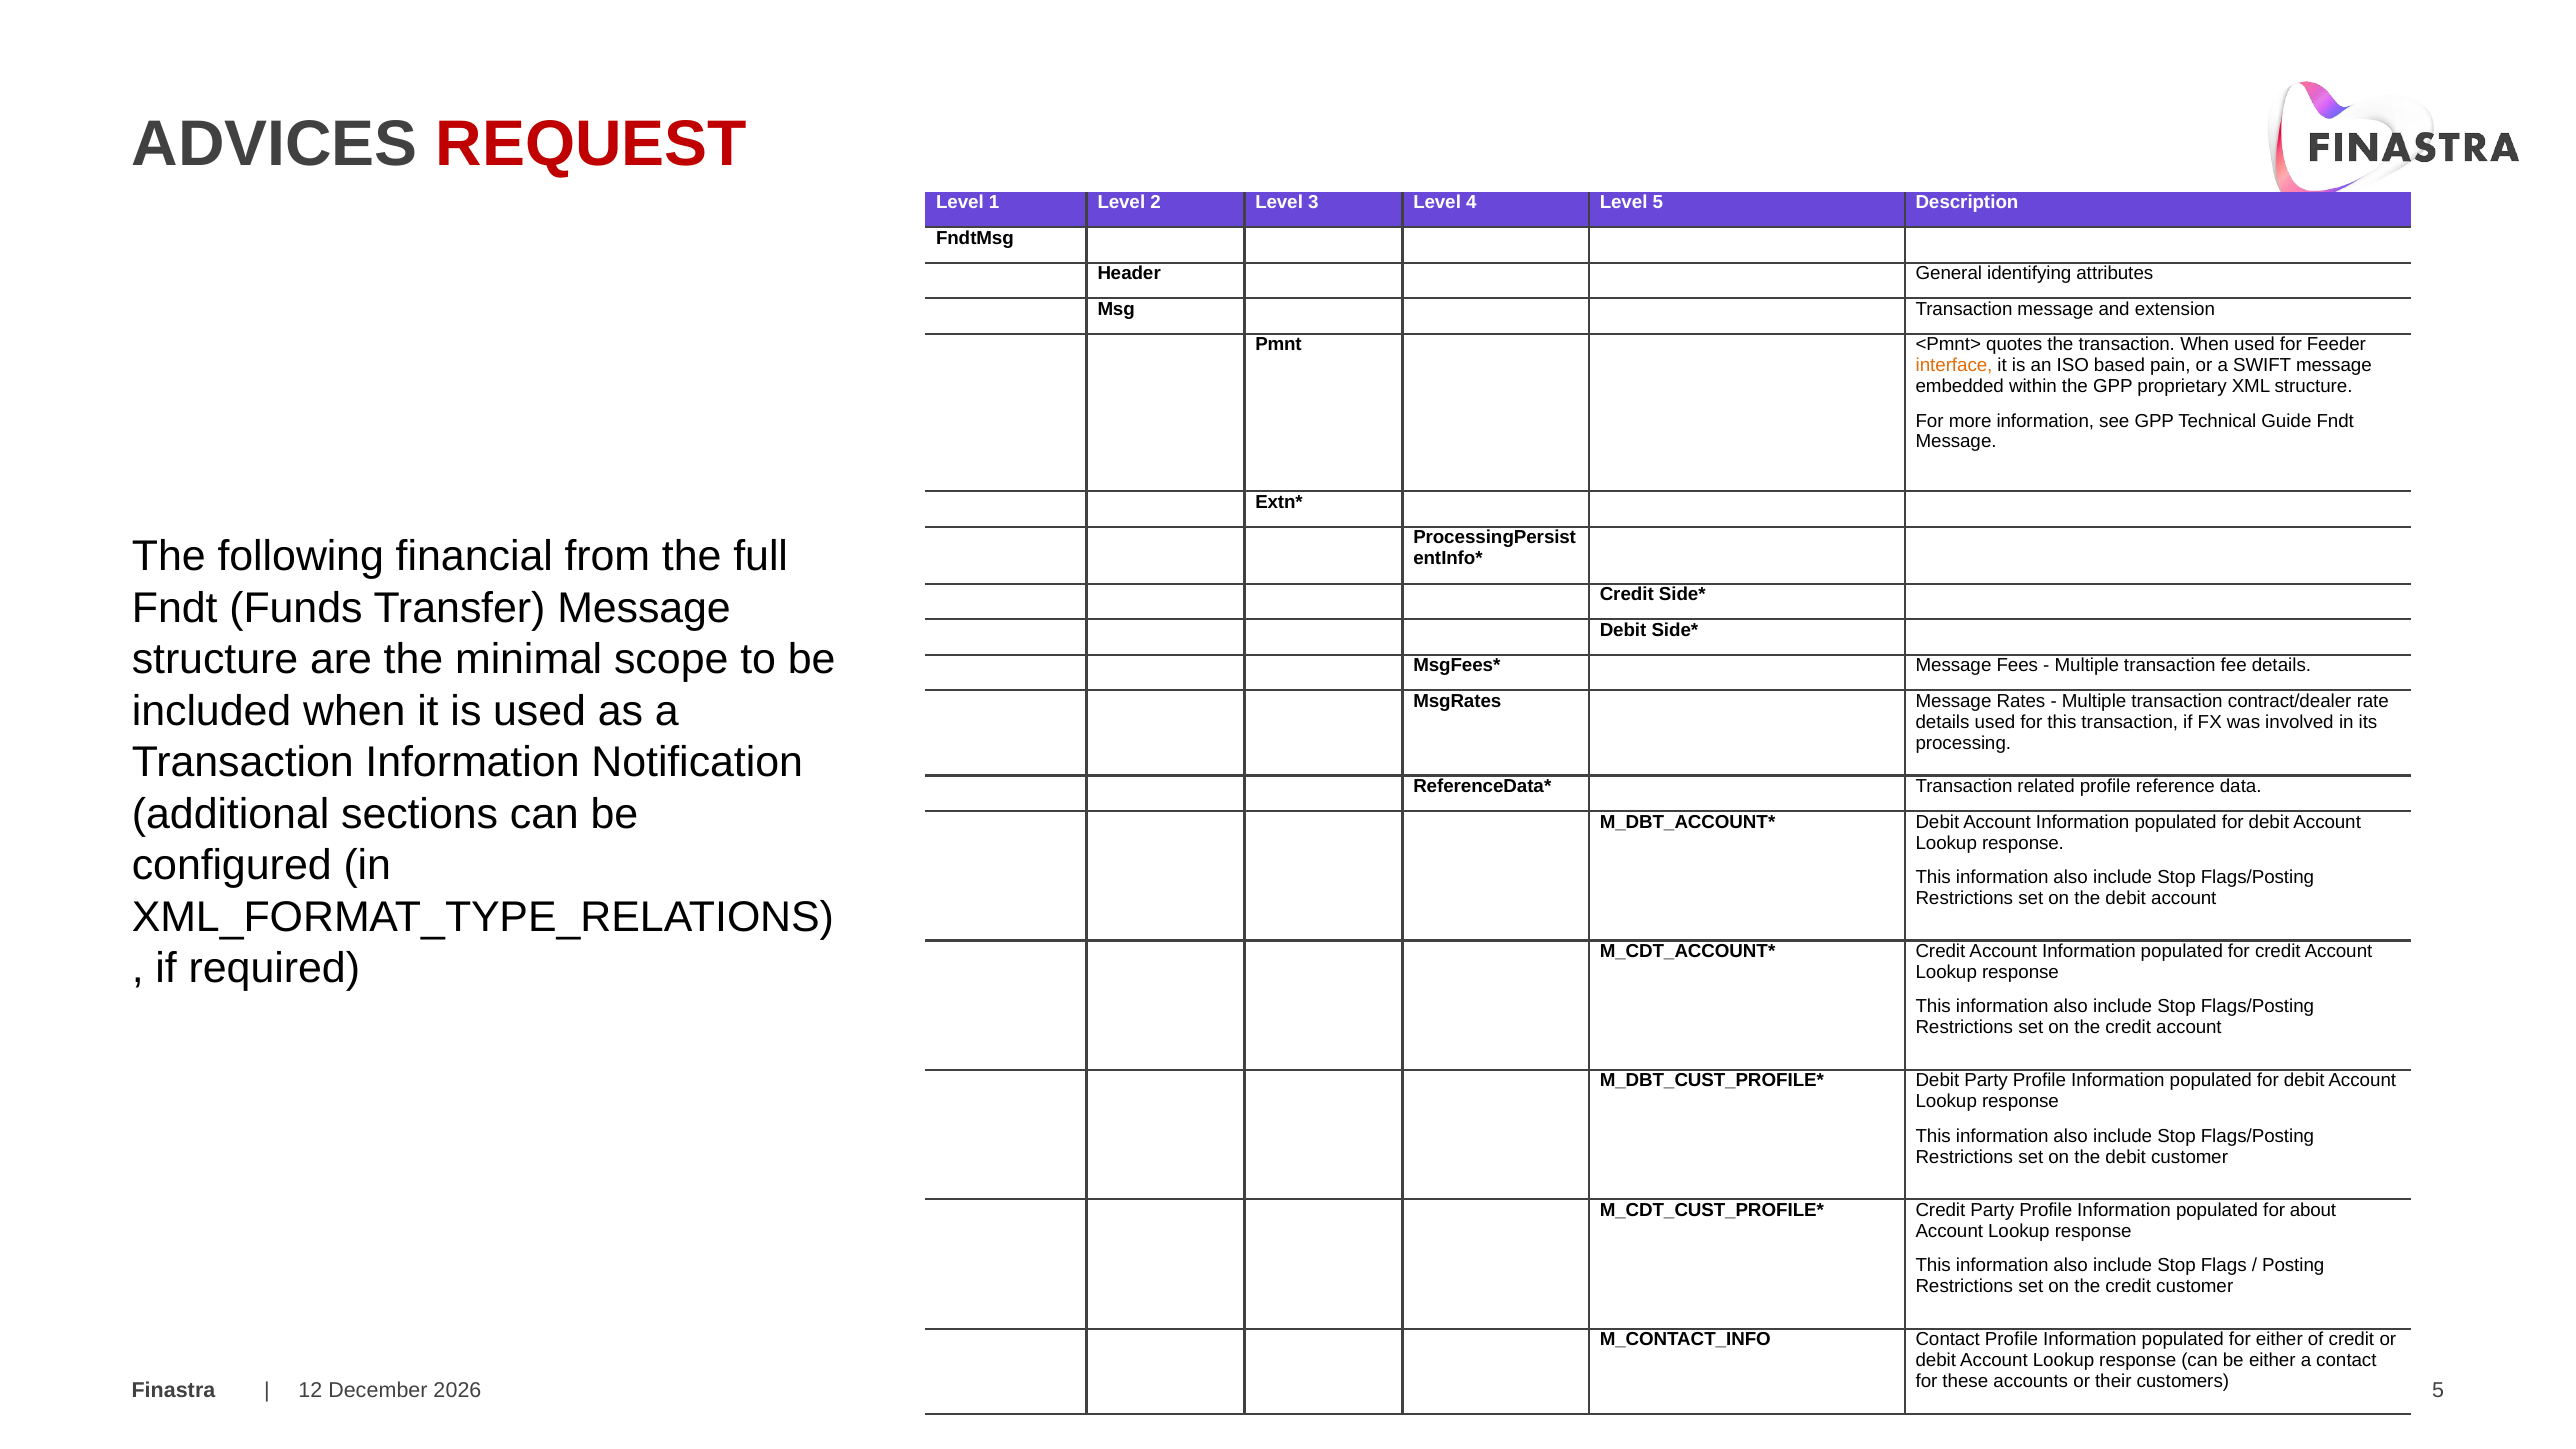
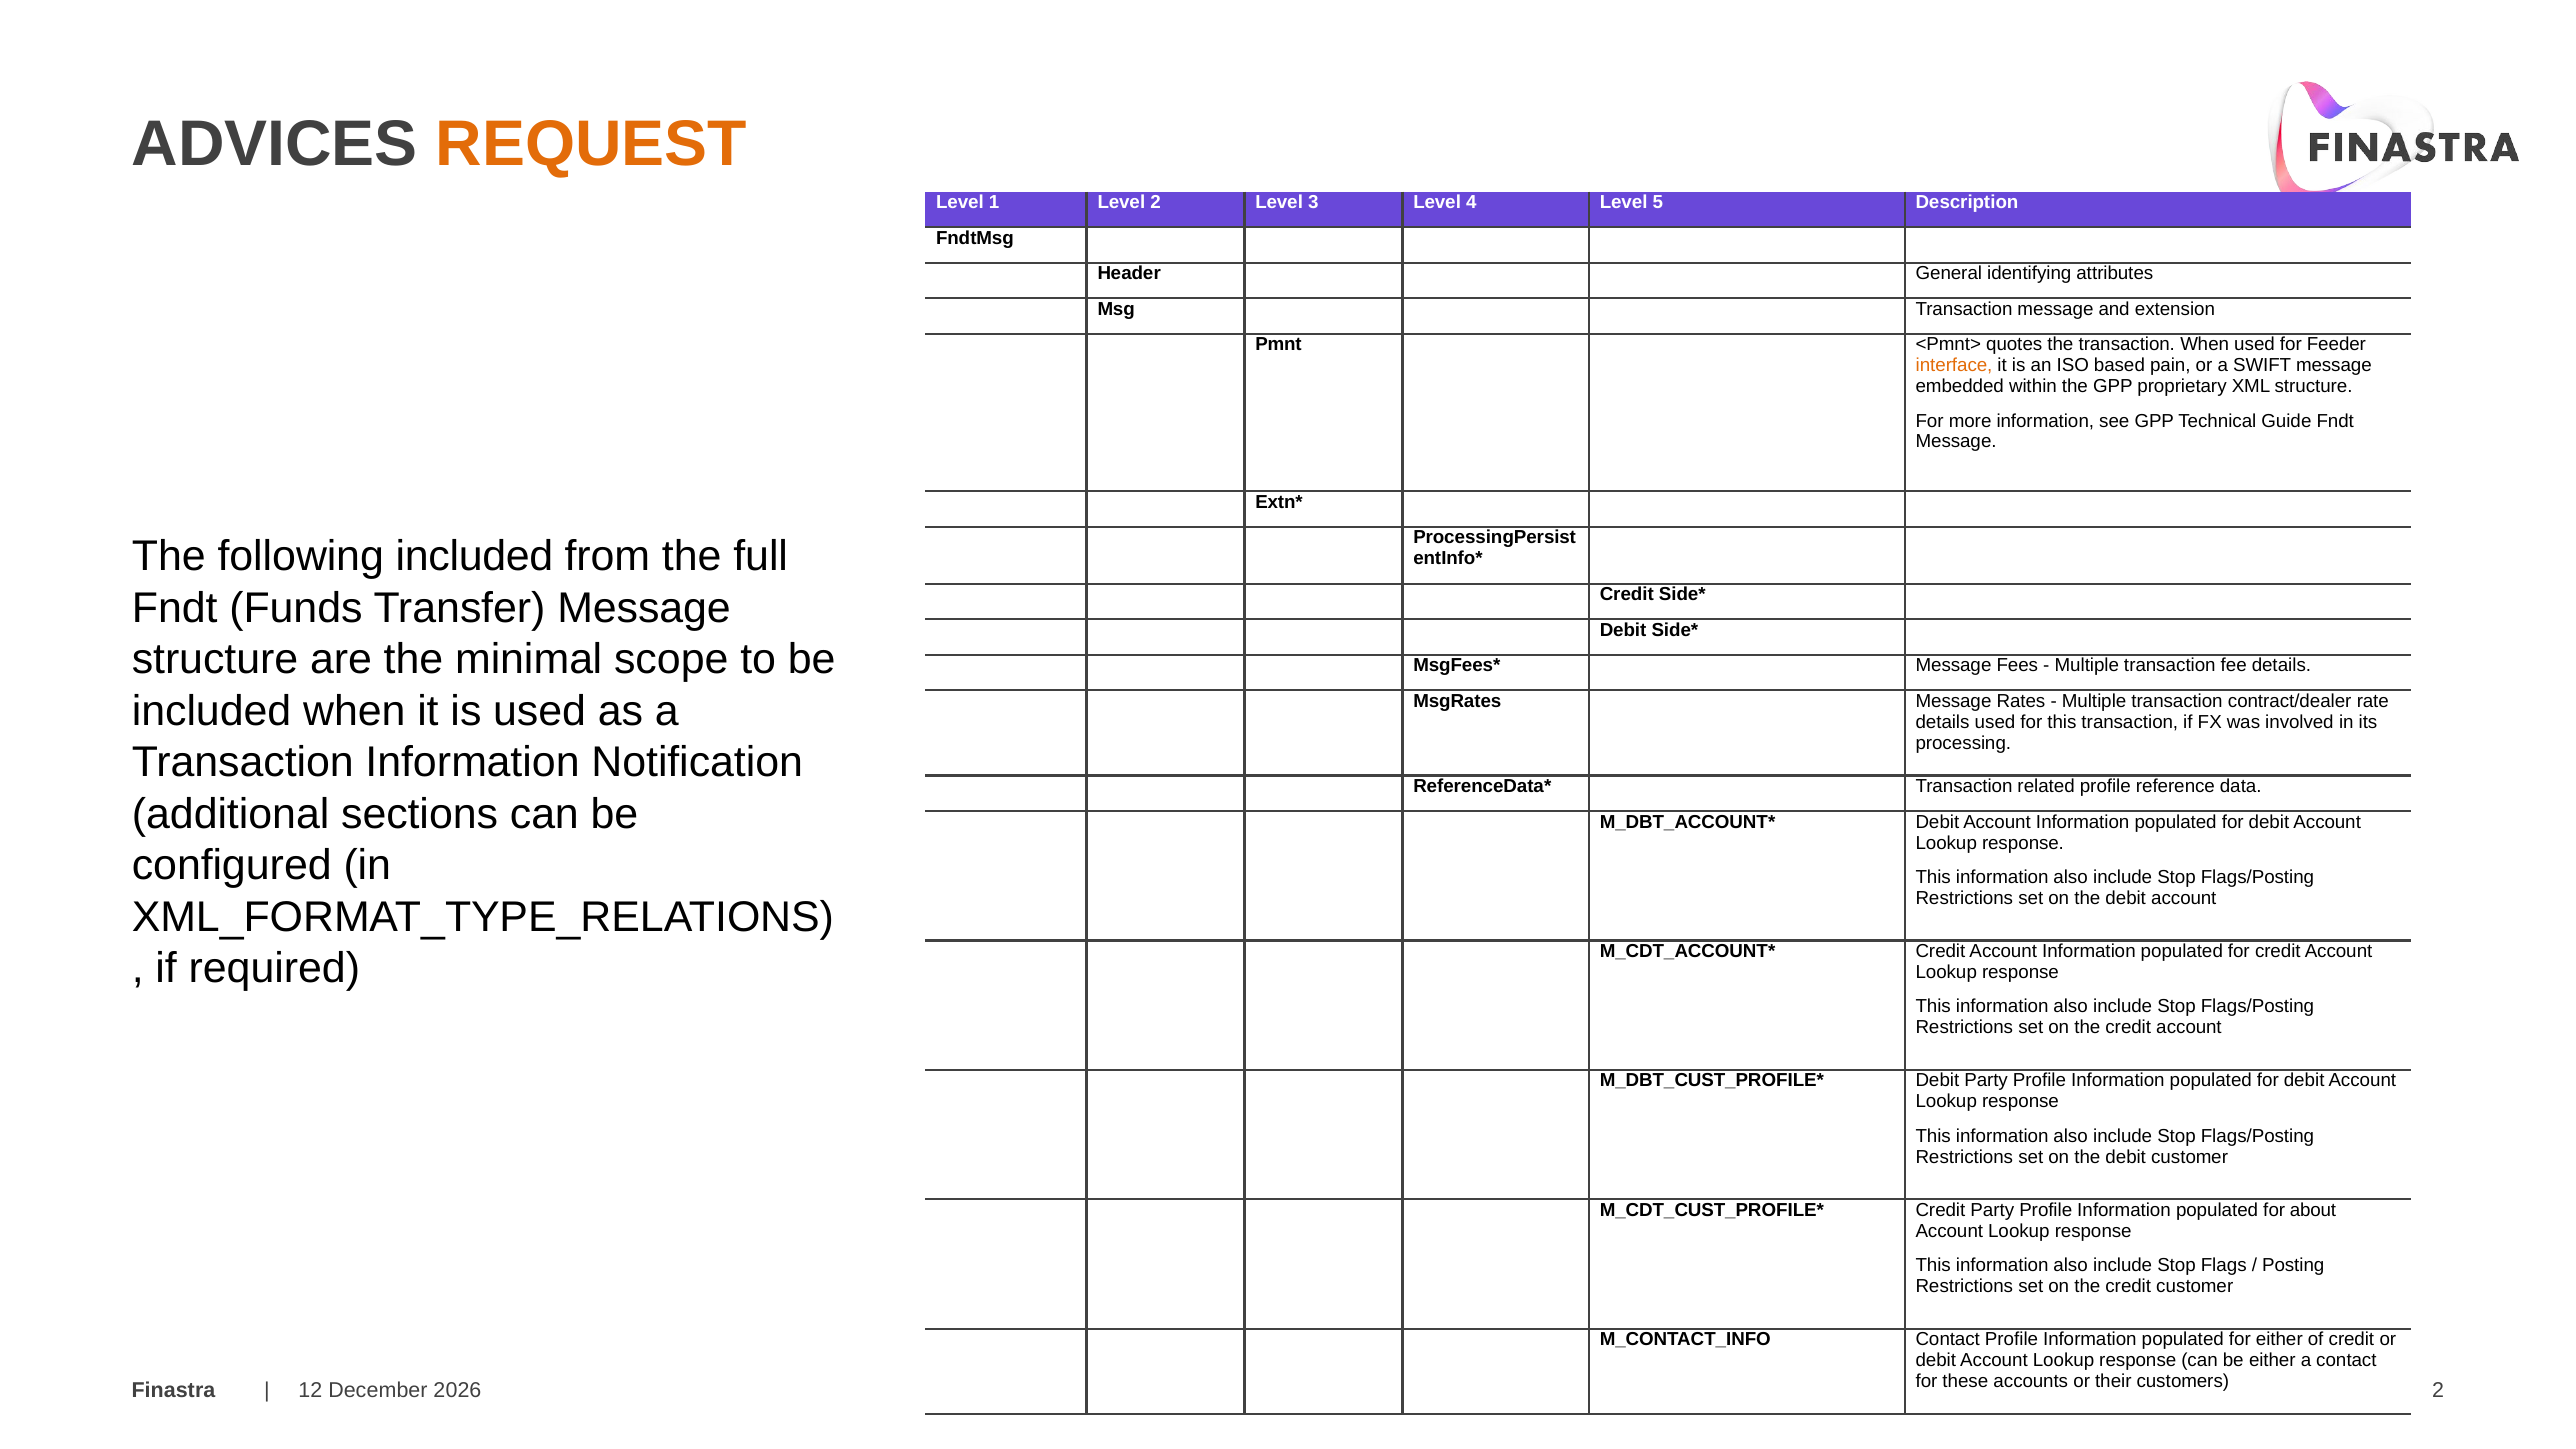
REQUEST colour: red -> orange (591, 145)
following financial: financial -> included (474, 557)
5: 5 -> 2 (2438, 1391)
